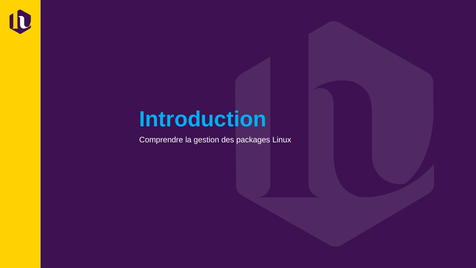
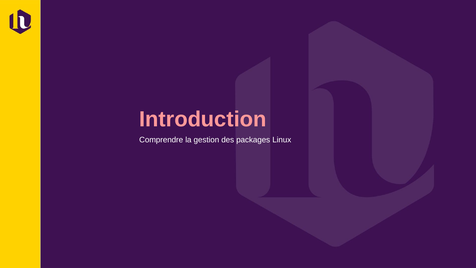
Introduction colour: light blue -> pink (203, 119)
